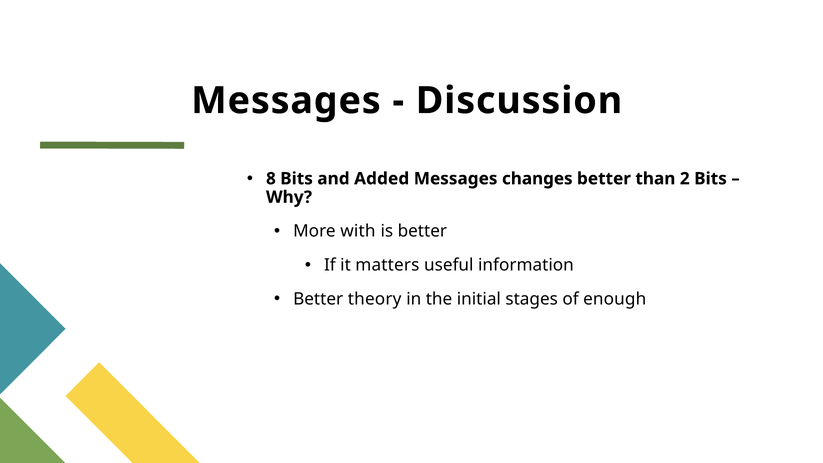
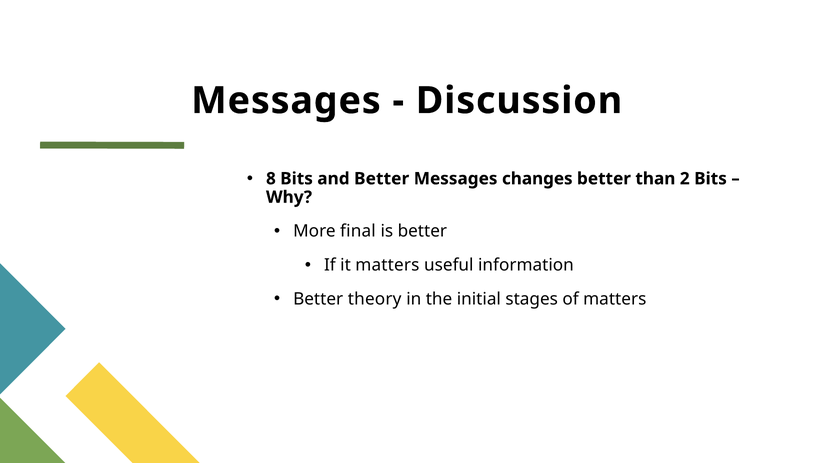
and Added: Added -> Better (382, 179)
with: with -> final (358, 231)
of enough: enough -> matters (615, 299)
